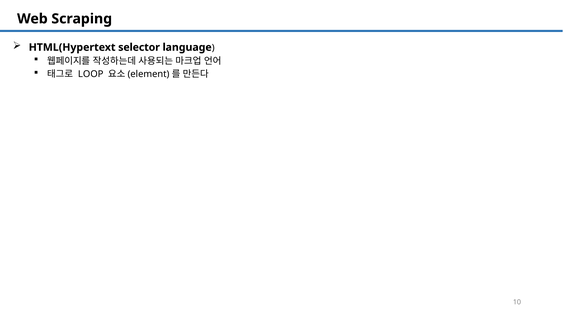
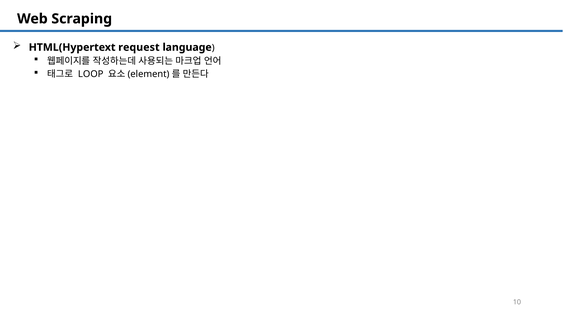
selector: selector -> request (139, 47)
